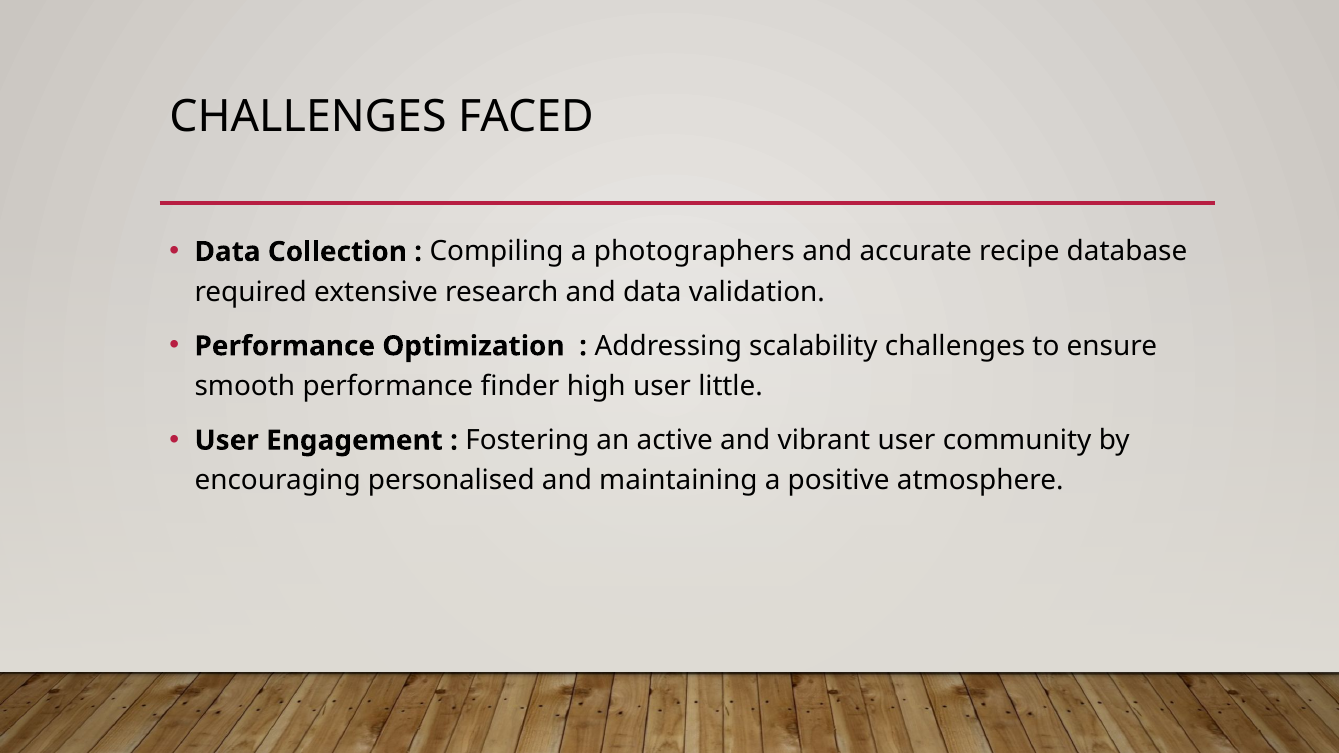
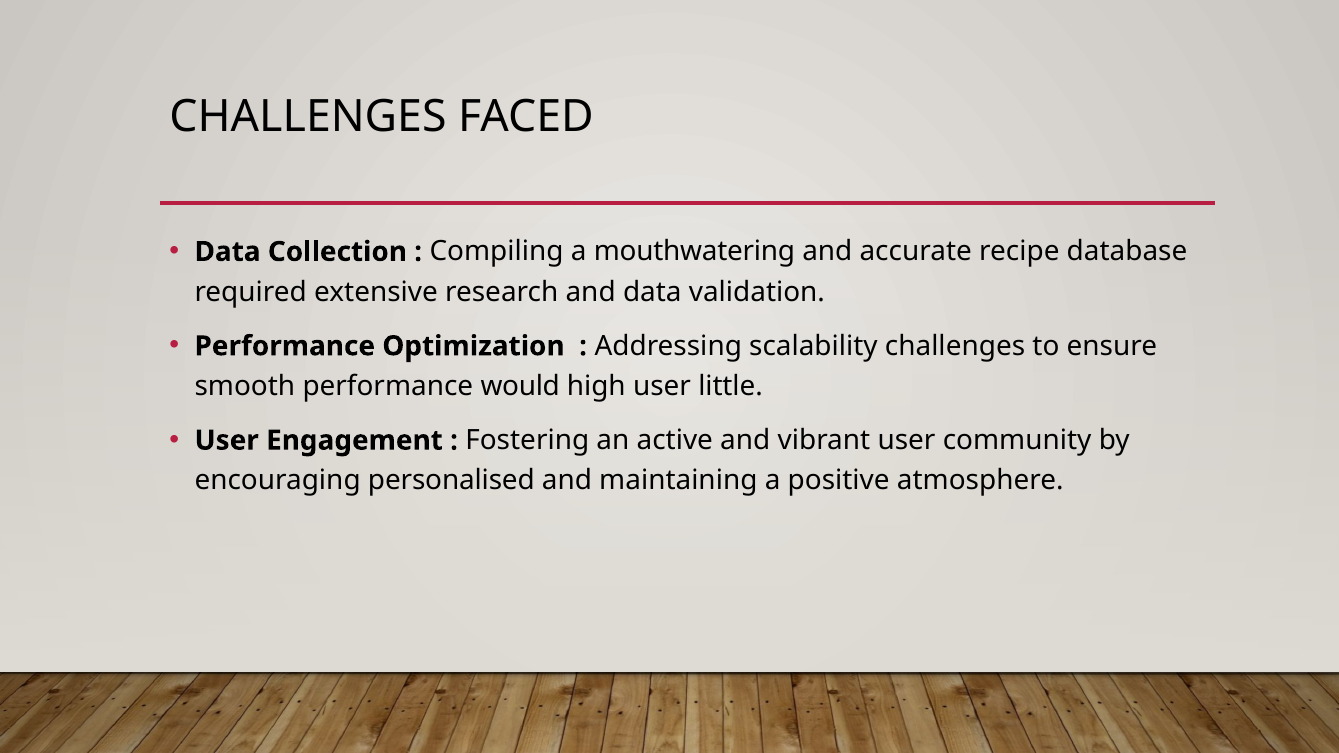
photographers: photographers -> mouthwatering (694, 252)
finder: finder -> would (520, 386)
